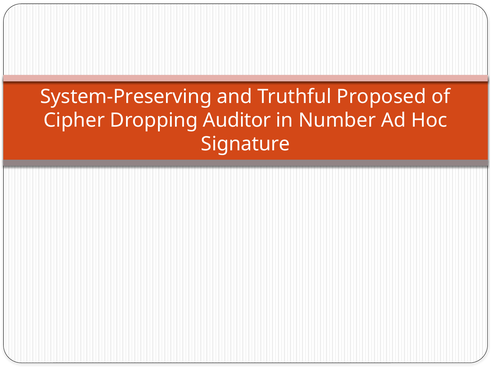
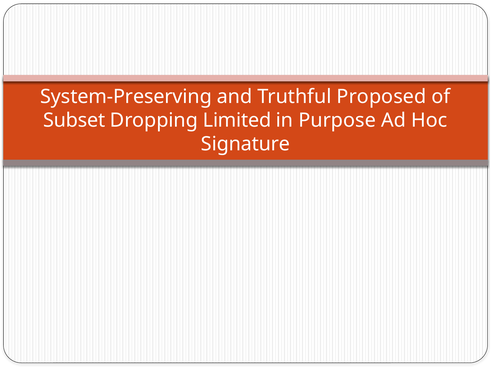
Cipher: Cipher -> Subset (74, 120)
Auditor: Auditor -> Limited (237, 120)
Number: Number -> Purpose (337, 120)
